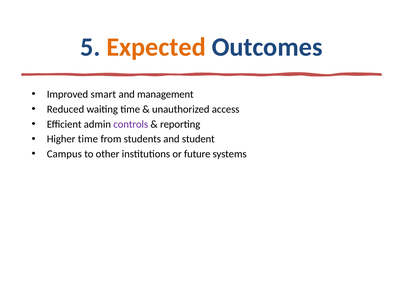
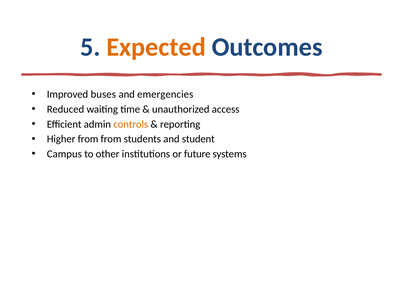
smart: smart -> buses (103, 94)
management: management -> emergencies (165, 94)
controls colour: purple -> orange (131, 124)
Higher time: time -> from (88, 139)
